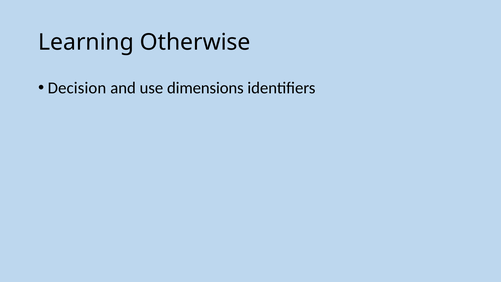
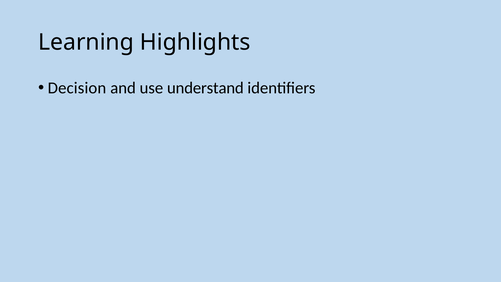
Otherwise: Otherwise -> Highlights (195, 42)
dimensions: dimensions -> understand (205, 88)
